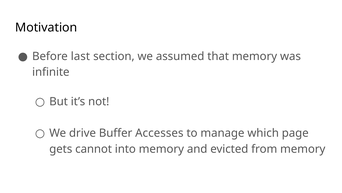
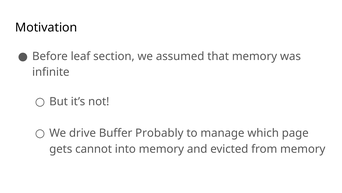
last: last -> leaf (80, 56)
Accesses: Accesses -> Probably (159, 133)
